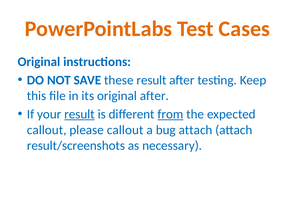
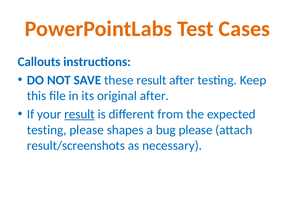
Original: Original -> Callouts (39, 62)
from underline: present -> none (170, 114)
callout: callout -> testing (47, 130)
please callout: callout -> shapes (125, 130)
bug attach: attach -> please (196, 130)
